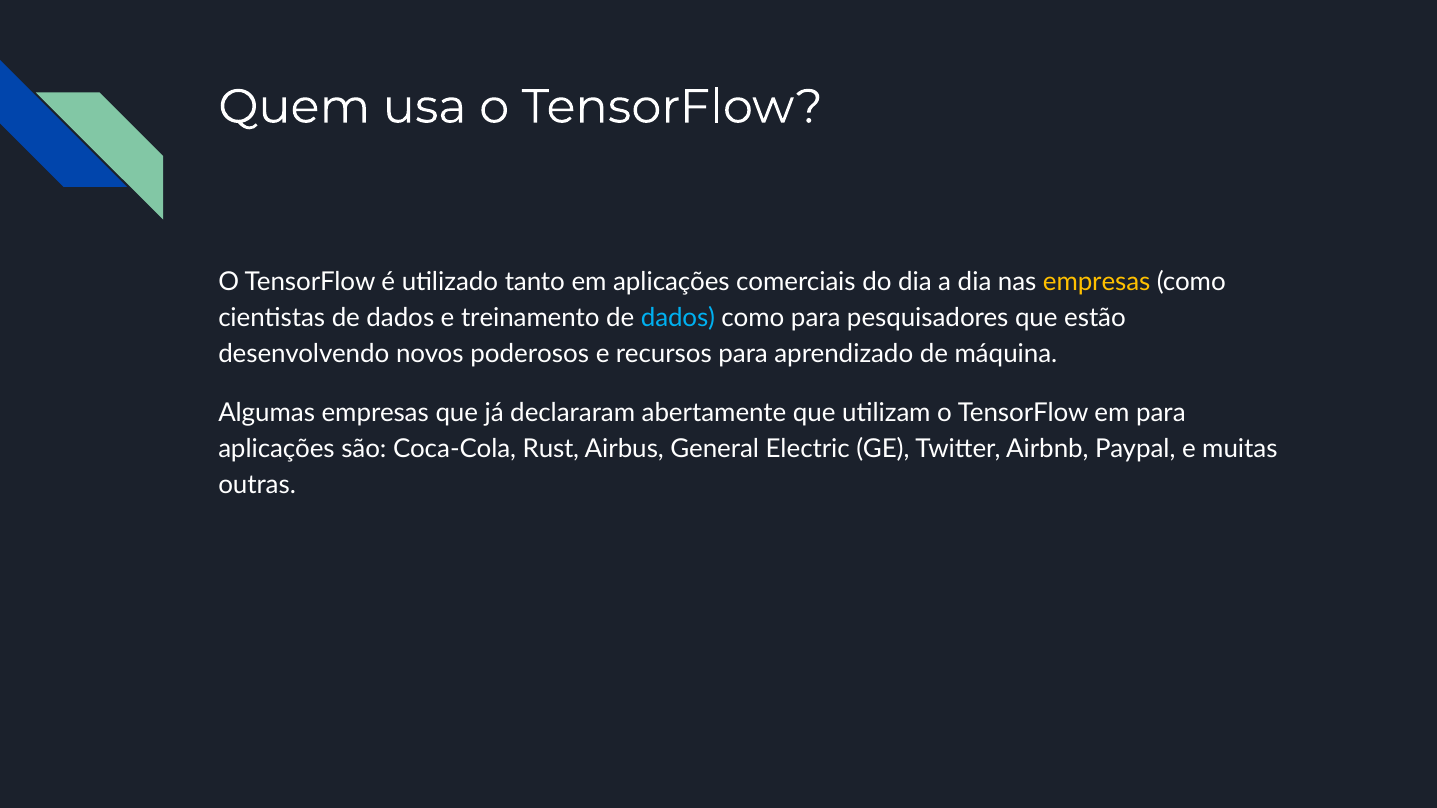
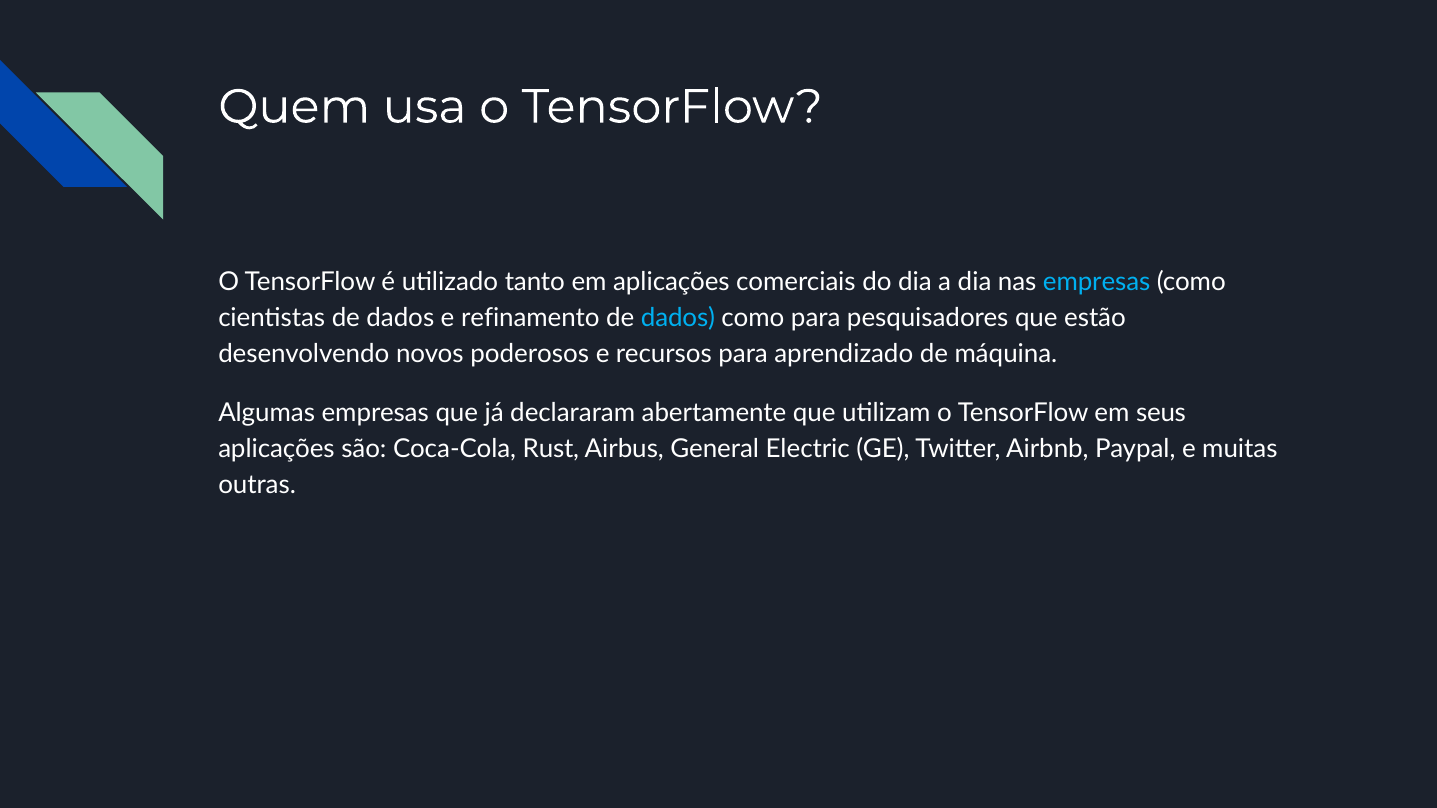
empresas colour: yellow -> light blue (1097, 282)
treinamento: treinamento -> refinamento (530, 318)
em para: para -> seus (1161, 414)
